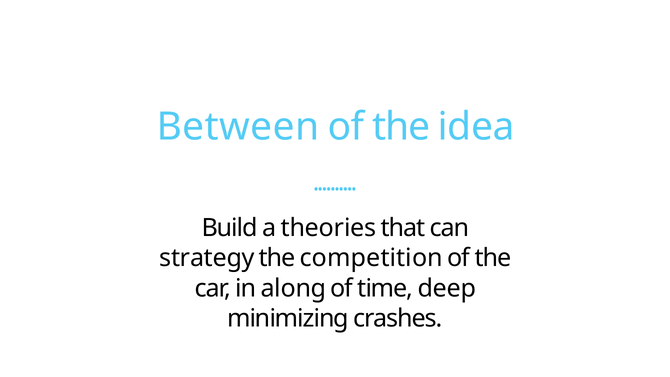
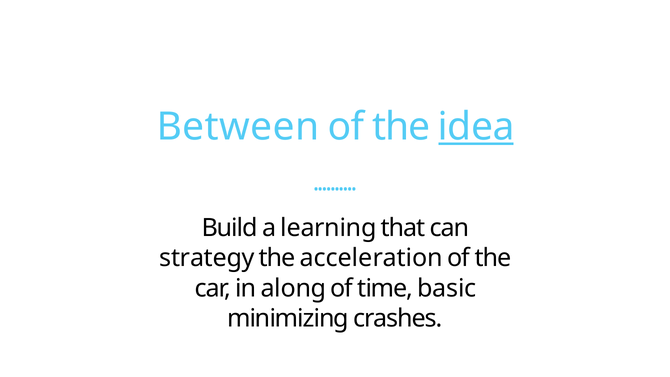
idea underline: none -> present (476, 127)
theories: theories -> learning (329, 228)
competition: competition -> acceleration (371, 258)
deep: deep -> basic (447, 288)
